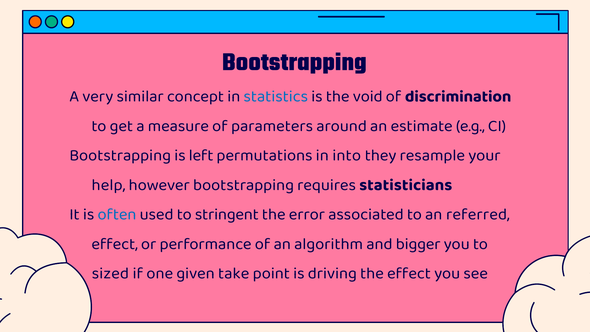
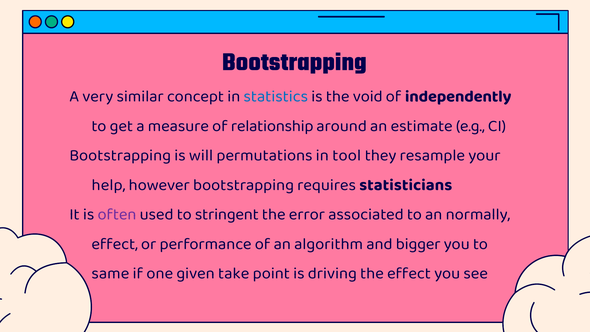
discrimination: discrimination -> independently (458, 96)
parameters: parameters -> relationship (272, 126)
left: left -> will (201, 155)
into: into -> tool (347, 155)
often colour: blue -> purple (117, 214)
referred: referred -> normally (478, 214)
sized: sized -> same (110, 273)
